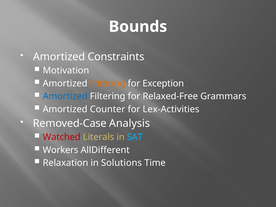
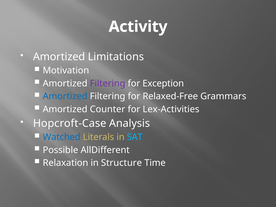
Bounds: Bounds -> Activity (138, 27)
Constraints: Constraints -> Limitations (116, 57)
Filtering colour: orange -> purple (108, 83)
Removed-Case: Removed-Case -> Hopcroft-Case (70, 123)
Watched colour: red -> blue (62, 137)
Workers: Workers -> Possible (60, 150)
Solutions: Solutions -> Structure (121, 163)
